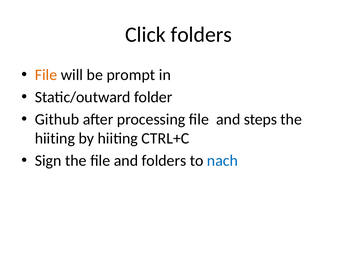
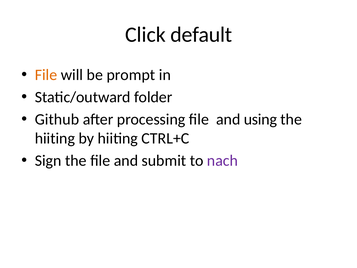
Click folders: folders -> default (201, 35)
steps: steps -> using (260, 119)
and folders: folders -> submit (164, 161)
nach colour: blue -> purple (222, 161)
